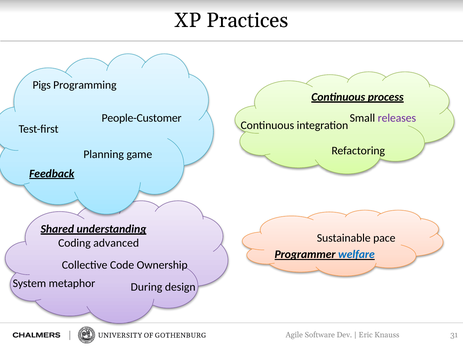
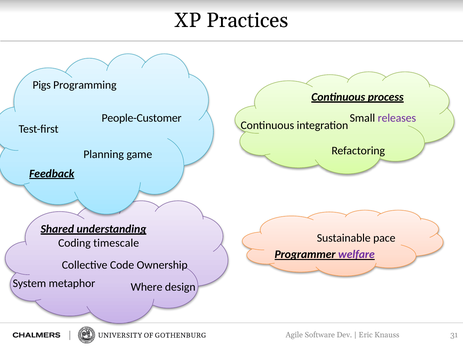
advanced: advanced -> timescale (116, 243)
welfare colour: blue -> purple (356, 255)
During: During -> Where (147, 287)
